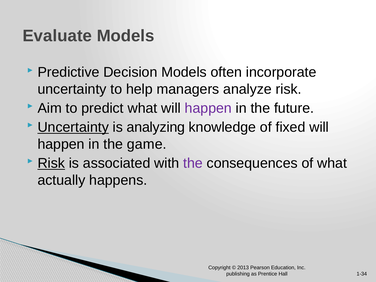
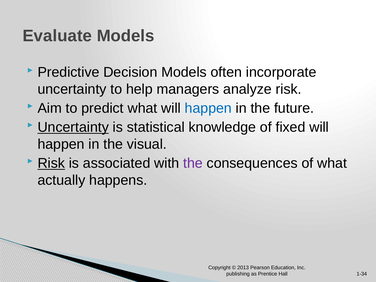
happen colour: purple -> blue (208, 108)
analyzing: analyzing -> statistical (156, 127)
game: game -> visual (147, 144)
